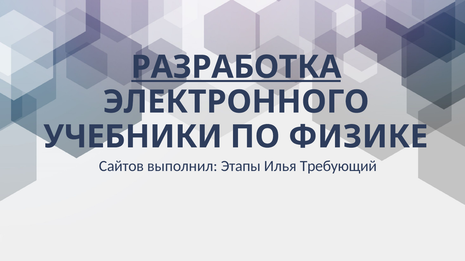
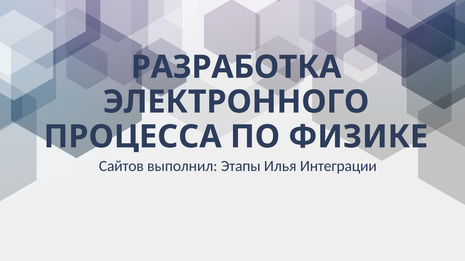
РАЗРАБОТКА underline: present -> none (236, 67)
УЧЕБНИКИ: УЧЕБНИКИ -> ПРОЦЕССА (133, 137)
Требующий: Требующий -> Интеграции (338, 166)
